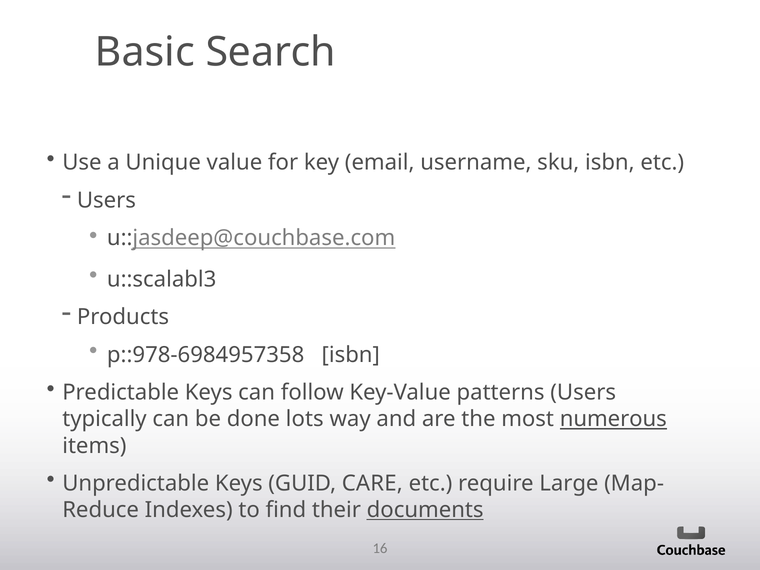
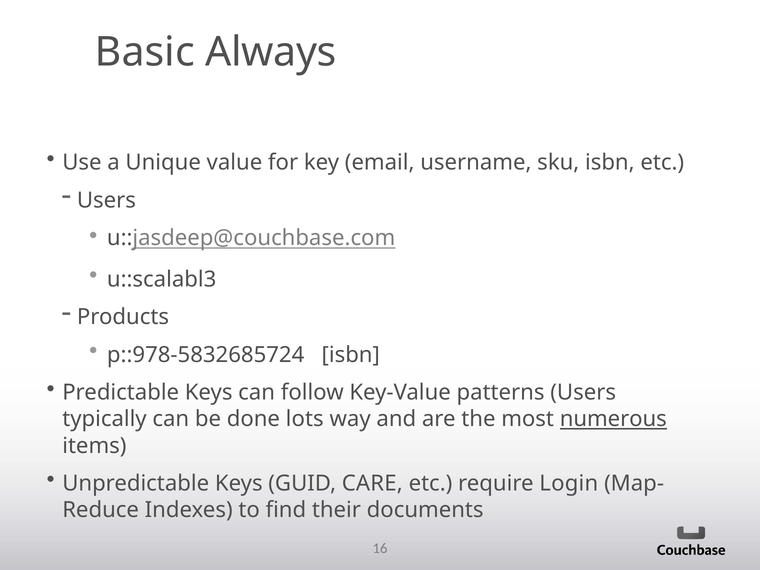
Search: Search -> Always (271, 52)
p::978-6984957358: p::978-6984957358 -> p::978-5832685724 (206, 355)
Large: Large -> Login (569, 483)
documents underline: present -> none (425, 510)
